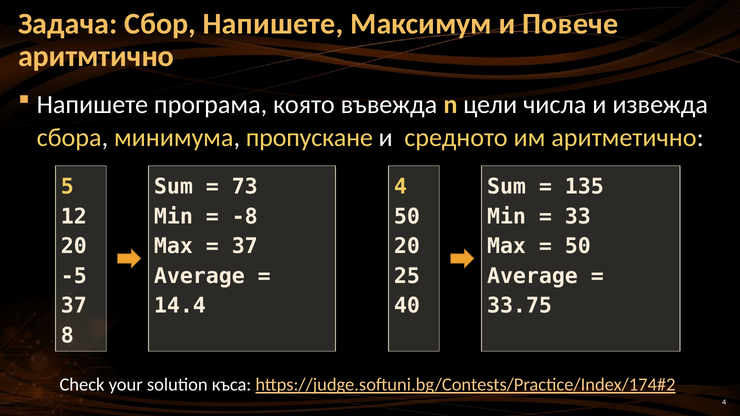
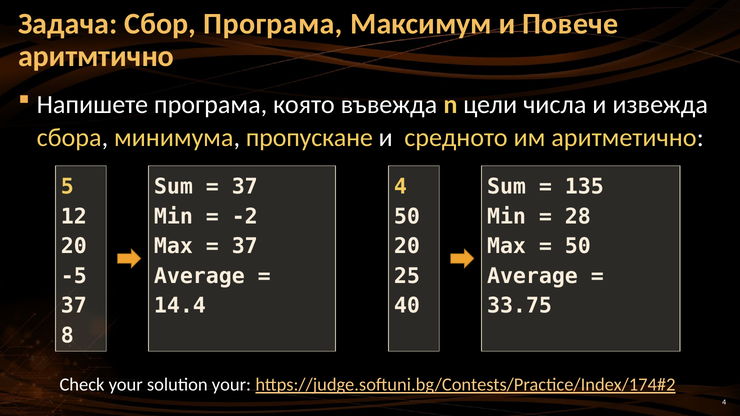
Сбор Напишете: Напишете -> Програма (273, 24)
73: 73 -> 37 (245, 187)
-8: -8 -> -2 (245, 217)
33: 33 -> 28 (578, 217)
solution къса: къса -> your (231, 385)
